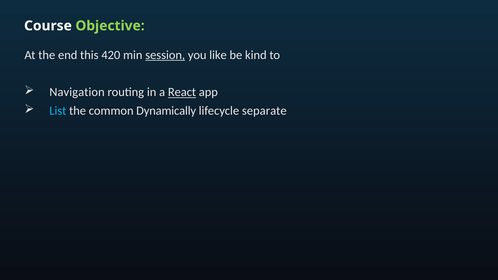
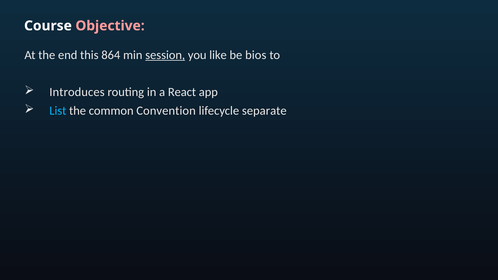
Objective colour: light green -> pink (110, 26)
420: 420 -> 864 (111, 55)
kind: kind -> bios (256, 55)
Navigation: Navigation -> Introduces (77, 92)
React underline: present -> none (182, 92)
Dynamically: Dynamically -> Convention (166, 111)
